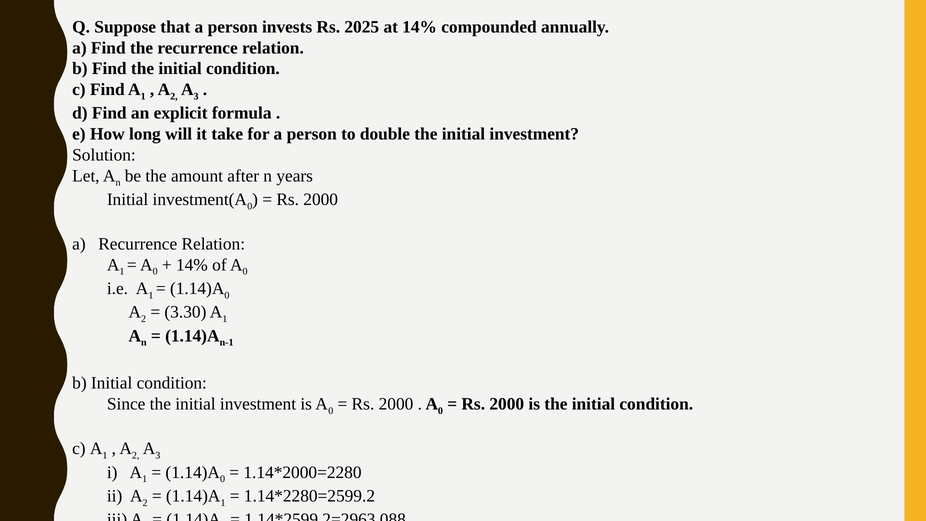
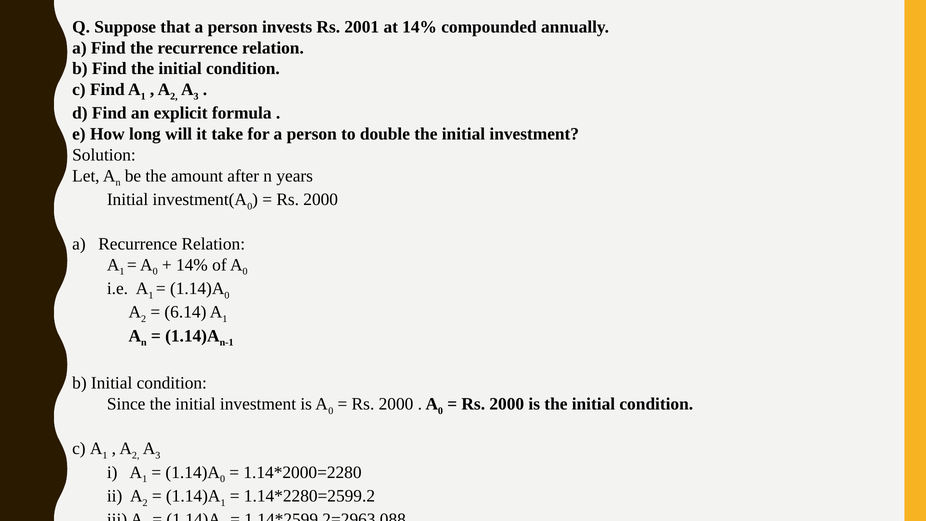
2025: 2025 -> 2001 (362, 27)
3.30: 3.30 -> 6.14 (185, 312)
